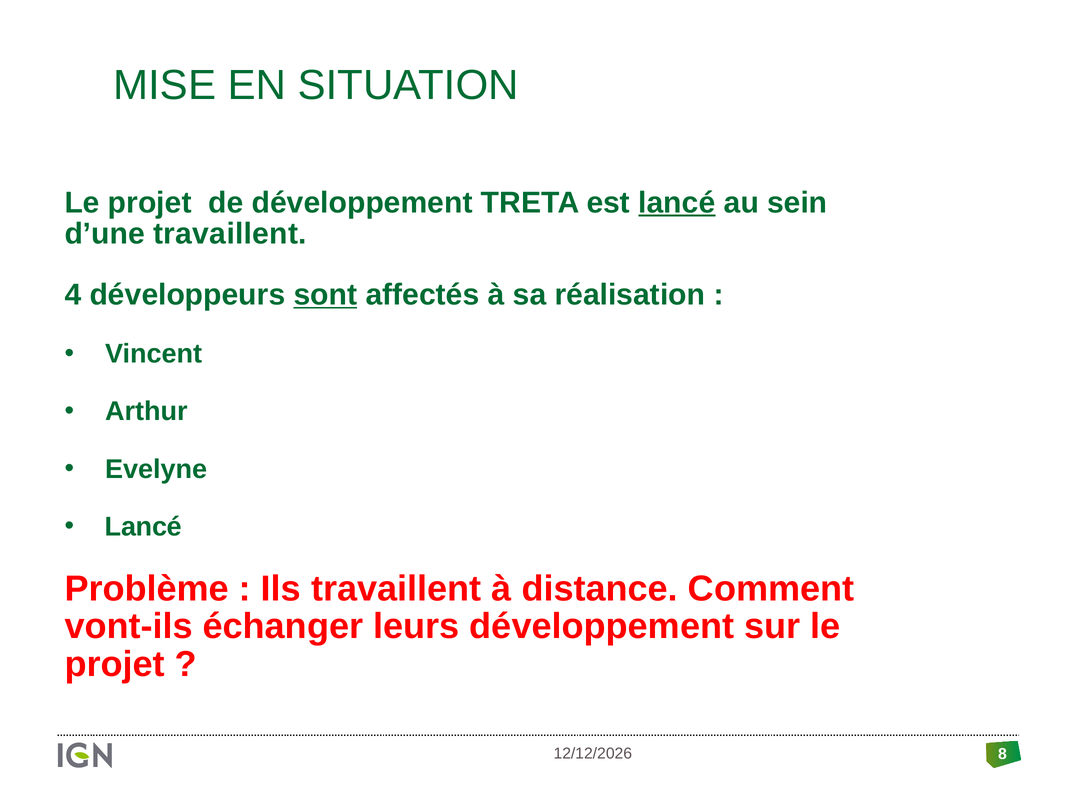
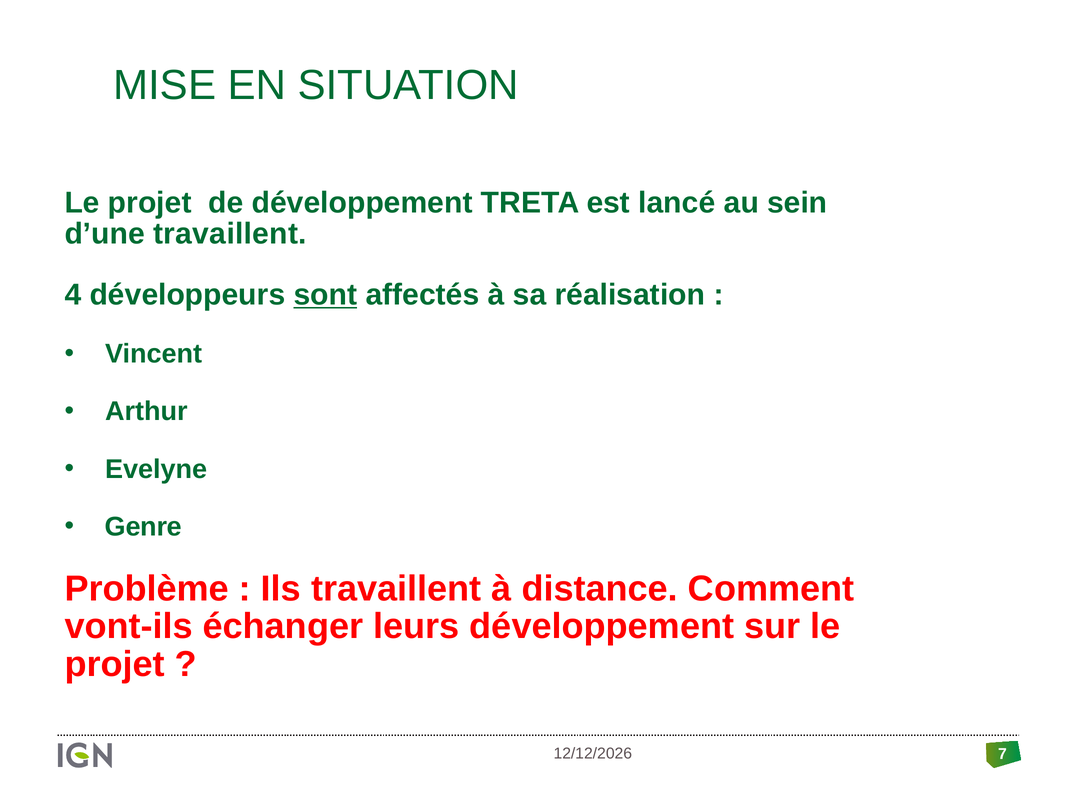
lancé underline: present -> none (677, 203)
Lancé: Lancé -> Genre (143, 527)
8: 8 -> 7 (1002, 754)
